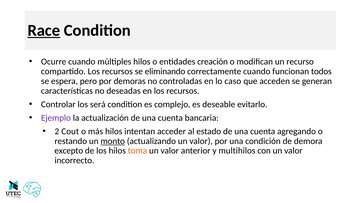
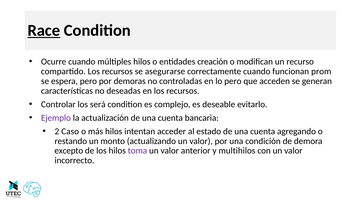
eliminando: eliminando -> asegurarse (165, 71)
todos: todos -> prom (321, 71)
lo caso: caso -> pero (233, 81)
Cout: Cout -> Caso (70, 131)
monto underline: present -> none (113, 141)
toma colour: orange -> purple (137, 151)
